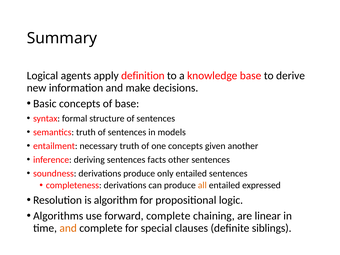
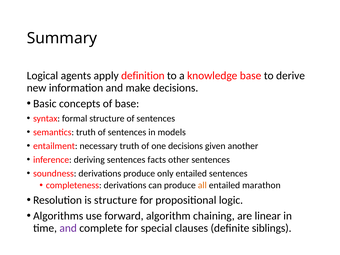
one concepts: concepts -> decisions (186, 146)
expressed: expressed -> marathon (261, 185)
is algorithm: algorithm -> structure (116, 200)
forward complete: complete -> algorithm (168, 216)
and colour: orange -> purple (68, 228)
